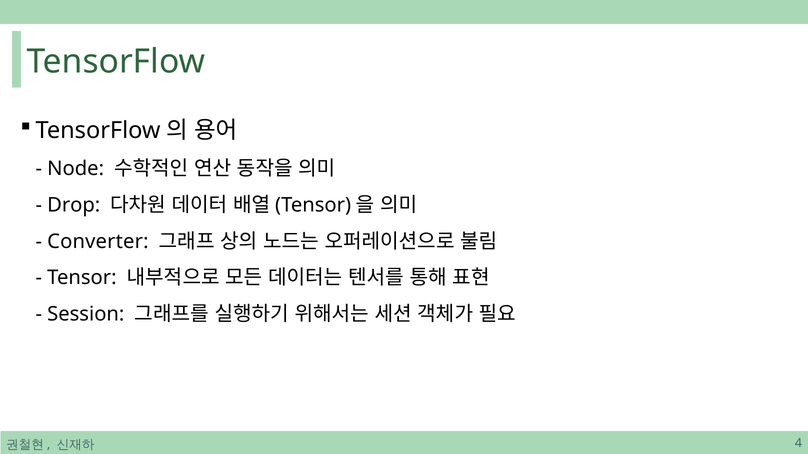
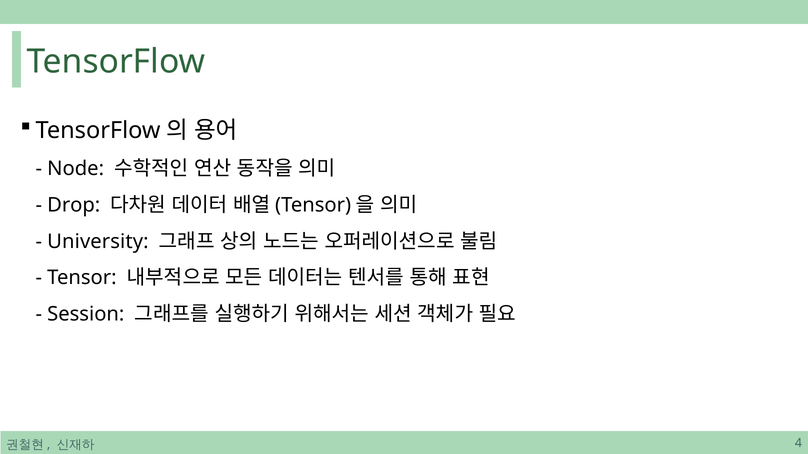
Converter: Converter -> University (98, 242)
